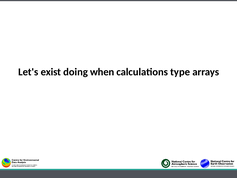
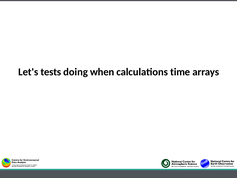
exist: exist -> tests (51, 72)
type: type -> time (180, 72)
